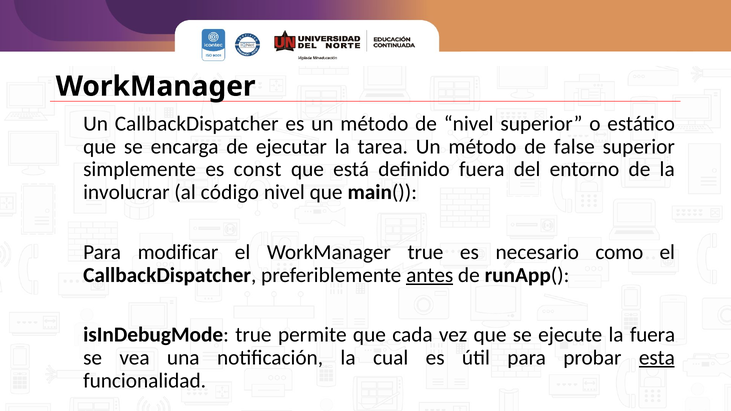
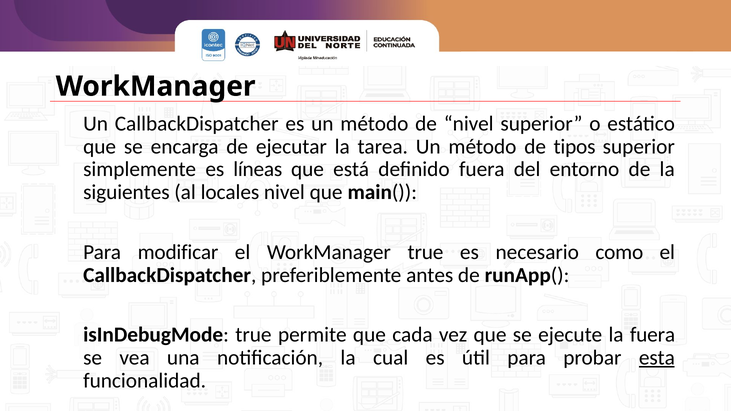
false: false -> tipos (575, 147)
const: const -> líneas (258, 170)
involucrar: involucrar -> siguientes (126, 193)
código: código -> locales (230, 193)
antes underline: present -> none (430, 275)
